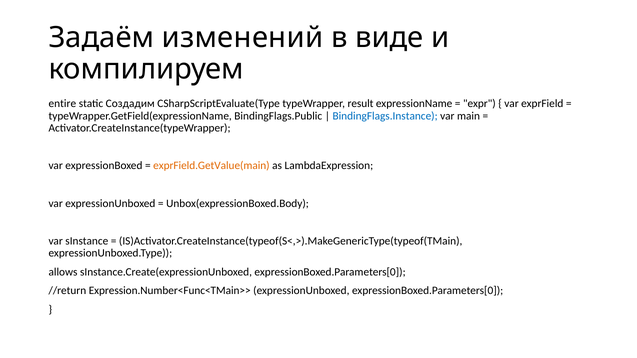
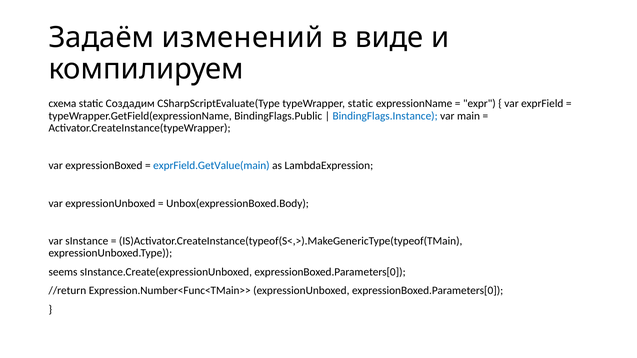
entire: entire -> схема (62, 104)
typeWrapper result: result -> static (360, 104)
exprField.GetValue(main colour: orange -> blue (211, 166)
allows: allows -> seems (63, 272)
